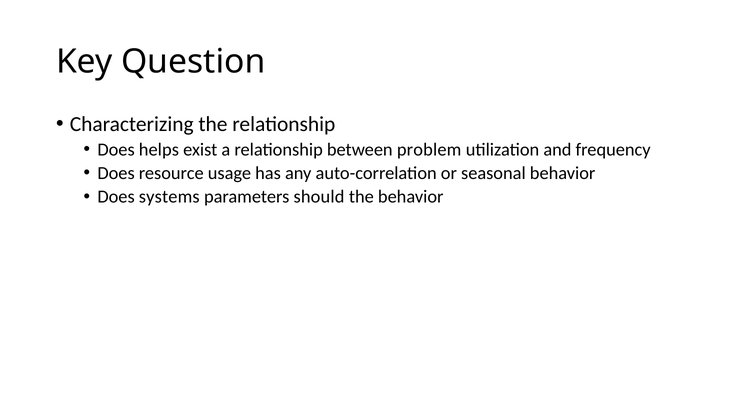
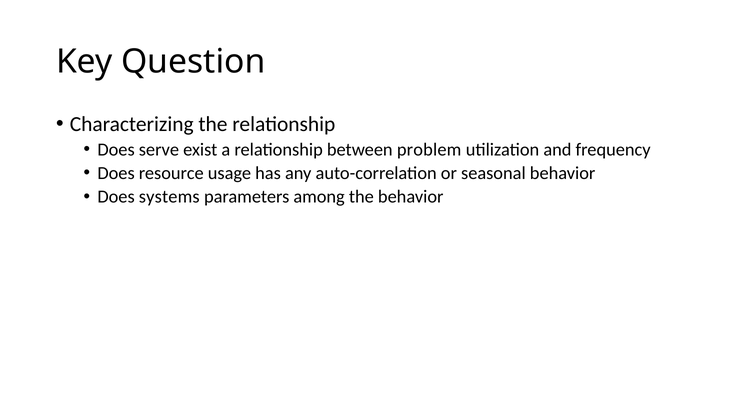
helps: helps -> serve (159, 150)
should: should -> among (319, 197)
